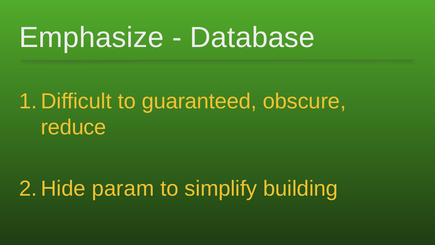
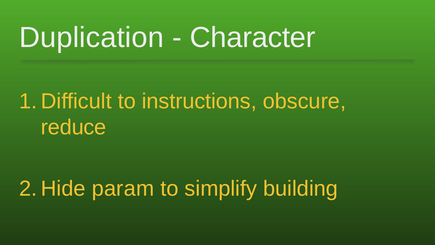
Emphasize: Emphasize -> Duplication (92, 38)
Database: Database -> Character (253, 38)
guaranteed: guaranteed -> instructions (199, 101)
